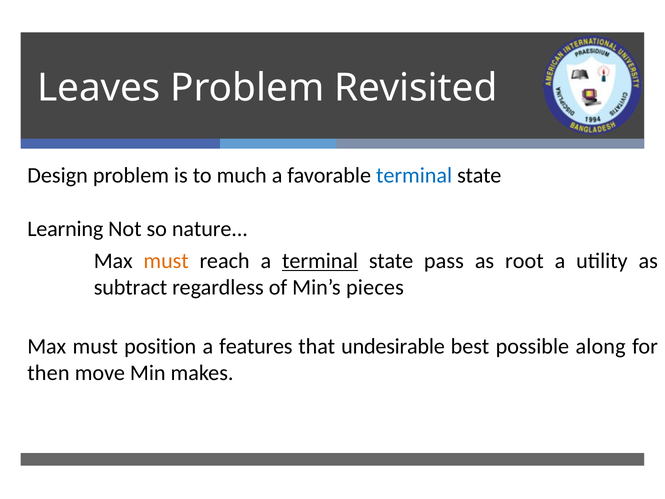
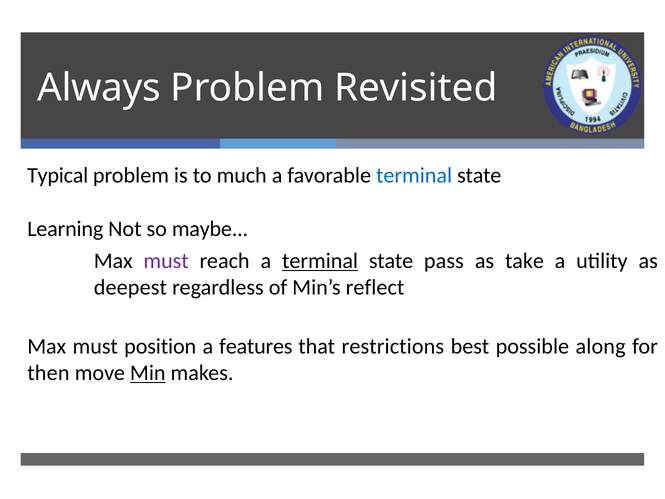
Leaves: Leaves -> Always (99, 88)
Design: Design -> Typical (58, 176)
nature: nature -> maybe (210, 229)
must colour: orange -> purple (166, 261)
root: root -> take (524, 261)
subtract: subtract -> deepest (130, 287)
pieces: pieces -> reflect (375, 287)
undesirable: undesirable -> restrictions (393, 346)
Min underline: none -> present (148, 373)
